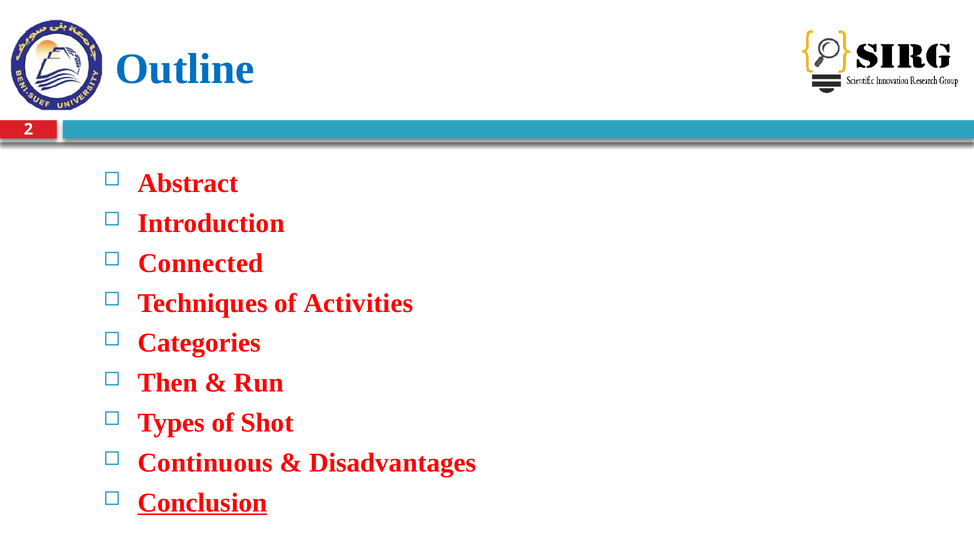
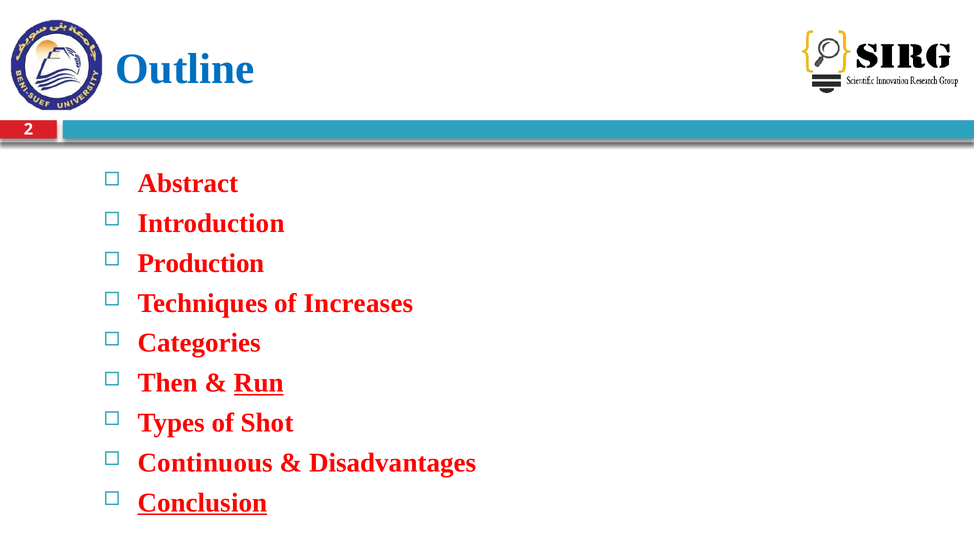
Connected: Connected -> Production (201, 263)
Activities: Activities -> Increases (358, 303)
Run underline: none -> present (259, 383)
